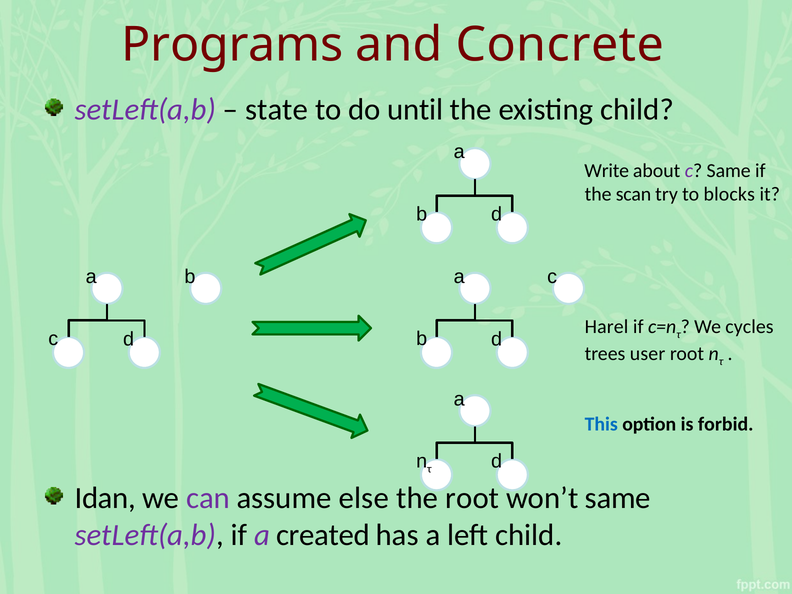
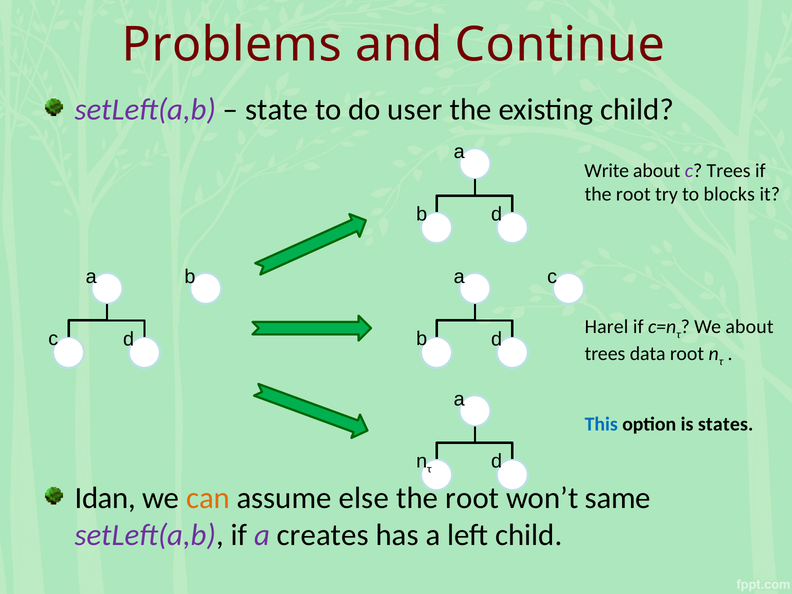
Programs: Programs -> Problems (232, 45)
Concrete: Concrete -> Continue (560, 45)
until: until -> user (415, 110)
c Same: Same -> Trees (729, 171)
scan: scan -> root (633, 194)
We cycles: cycles -> about (749, 327)
user: user -> data (648, 354)
forbid: forbid -> states (726, 424)
can colour: purple -> orange (208, 498)
created: created -> creates (323, 535)
